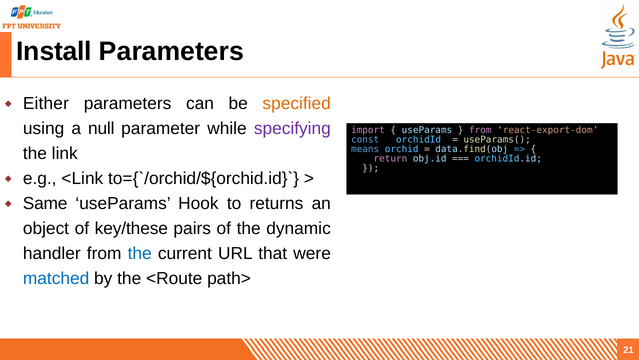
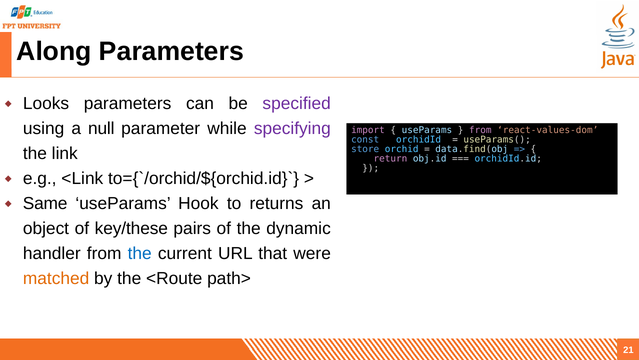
Install: Install -> Along (54, 51)
Either: Either -> Looks (46, 103)
specified colour: orange -> purple (297, 103)
react-export-dom: react-export-dom -> react-values-dom (548, 130)
means: means -> store (365, 149)
matched colour: blue -> orange (56, 278)
